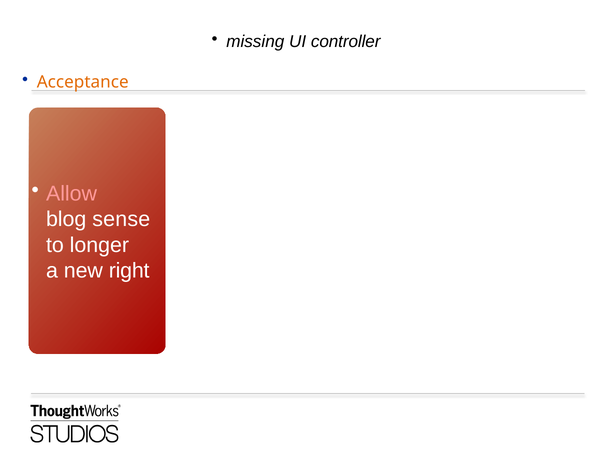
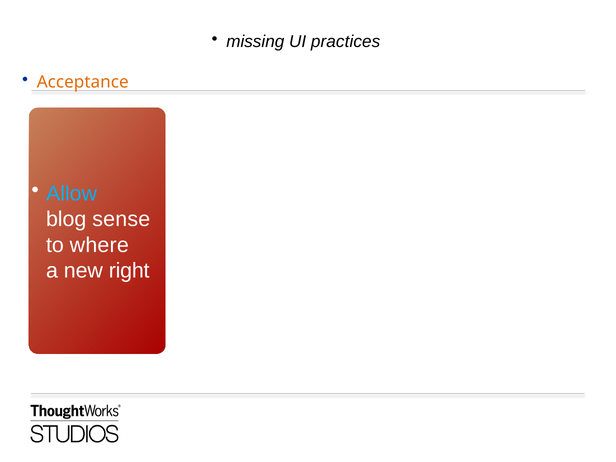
controller: controller -> practices (346, 42)
Allow colour: pink -> light blue (72, 194)
longer: longer -> where (99, 245)
